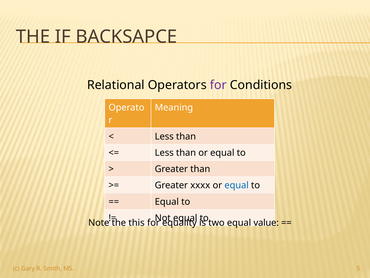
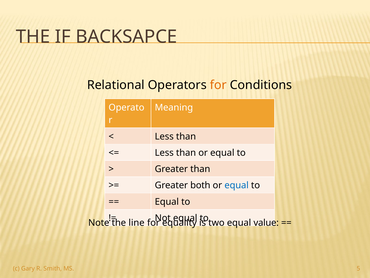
for colour: purple -> orange (218, 85)
xxxx: xxxx -> both (200, 185)
this: this -> line (137, 222)
